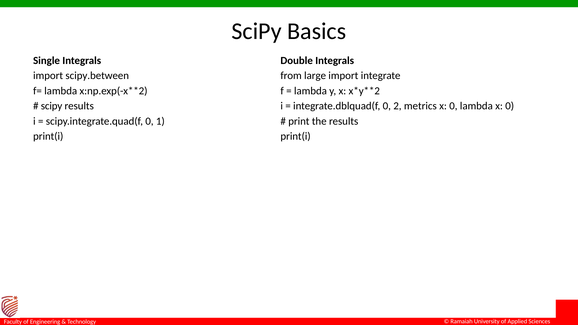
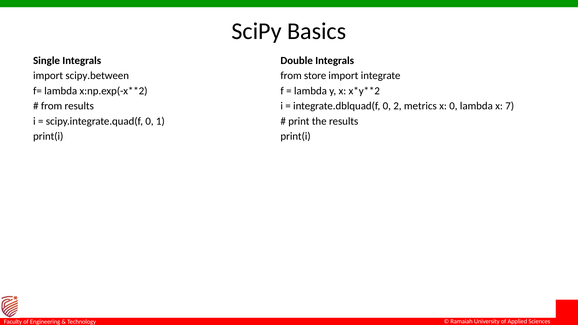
large: large -> store (315, 76)
scipy: scipy -> from (52, 106)
lambda x 0: 0 -> 7 (510, 106)
